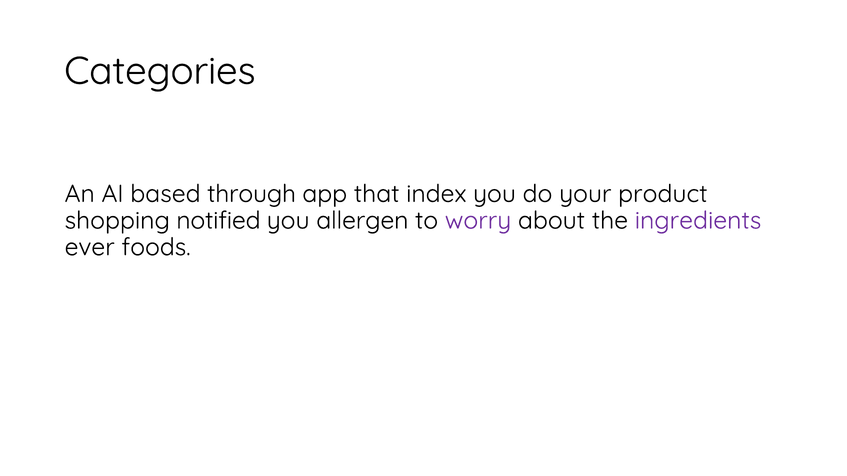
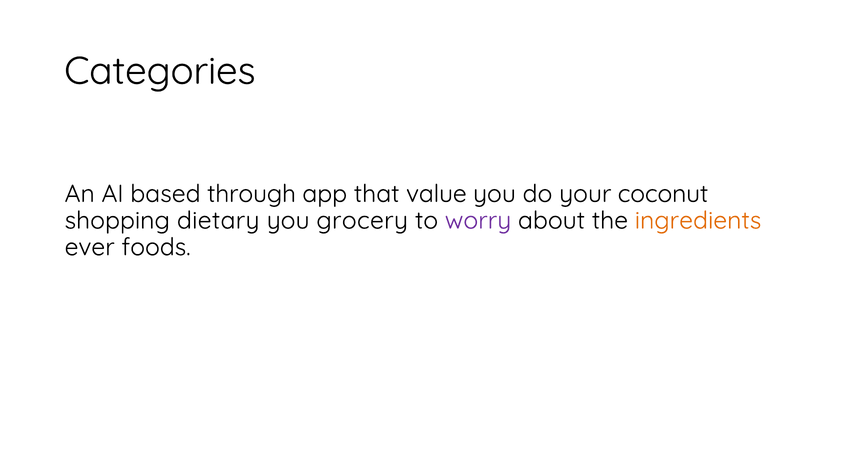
index: index -> value (436, 194)
product: product -> coconut (663, 194)
notified: notified -> dietary (218, 221)
allergen: allergen -> grocery (362, 221)
ingredients colour: purple -> orange (698, 221)
